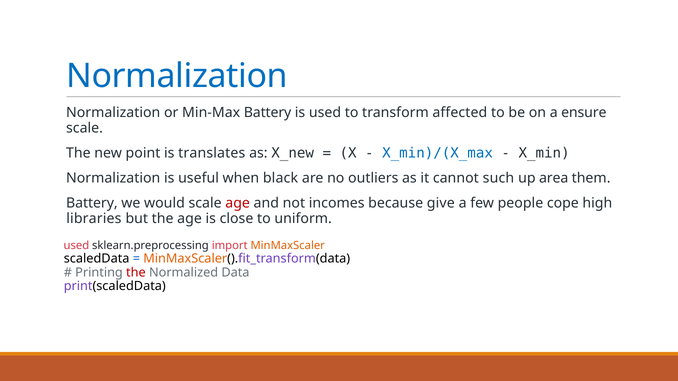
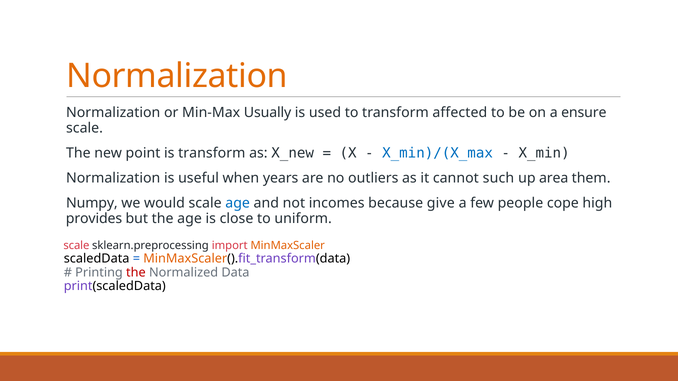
Normalization colour: blue -> orange (177, 76)
Min-Max Battery: Battery -> Usually (268, 113)
is translates: translates -> transform (212, 153)
black: black -> years (281, 178)
Battery: Battery -> Numpy (92, 203)
age colour: red -> blue (238, 203)
libraries: libraries -> provides (94, 219)
used: used -> scale (76, 246)
